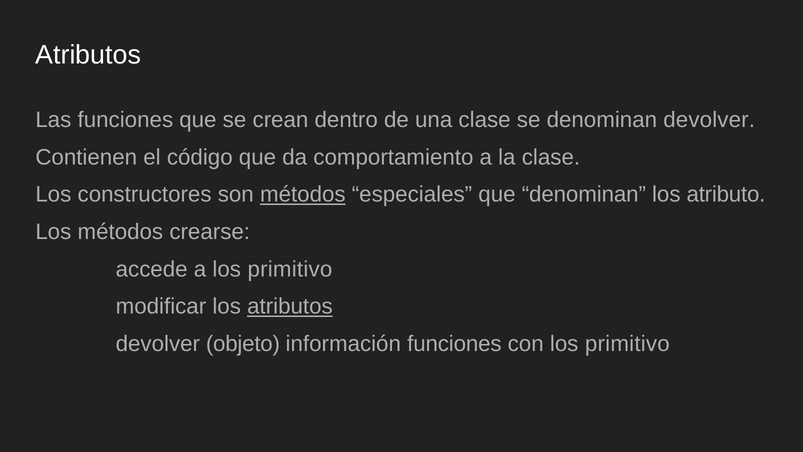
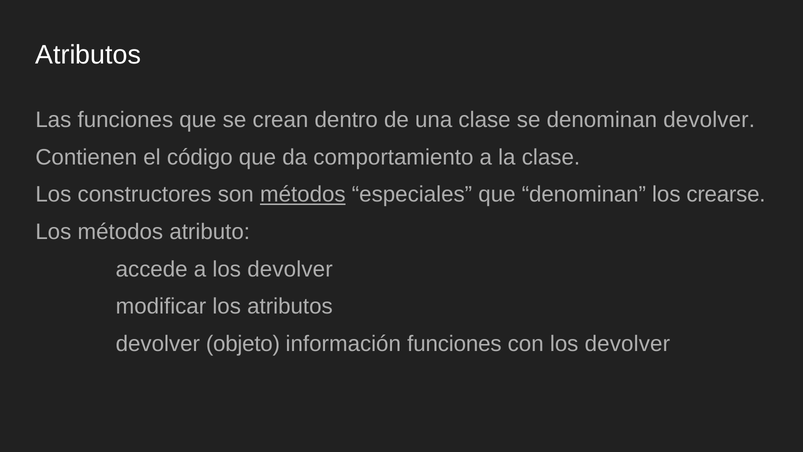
atributo: atributo -> crearse (726, 194)
crearse: crearse -> atributo (210, 232)
a los primitivo: primitivo -> devolver (290, 269)
atributos underline: present -> none (290, 306)
con los primitivo: primitivo -> devolver (627, 344)
